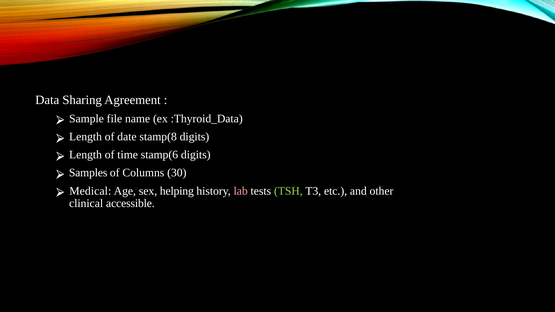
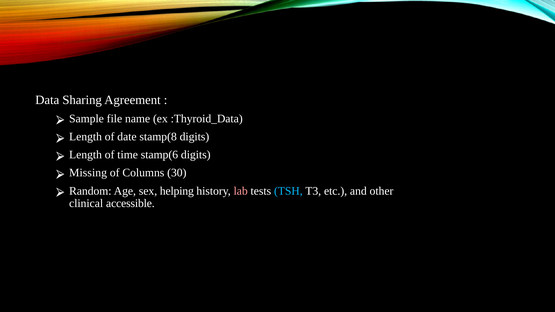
Samples: Samples -> Missing (88, 173)
Medical: Medical -> Random (90, 191)
TSH colour: light green -> light blue (288, 191)
